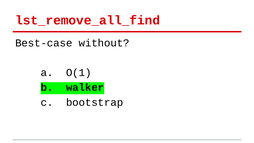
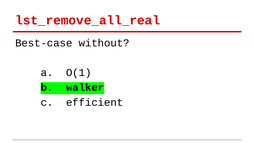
lst_remove_all_find: lst_remove_all_find -> lst_remove_all_real (88, 20)
bootstrap: bootstrap -> efficient (95, 102)
